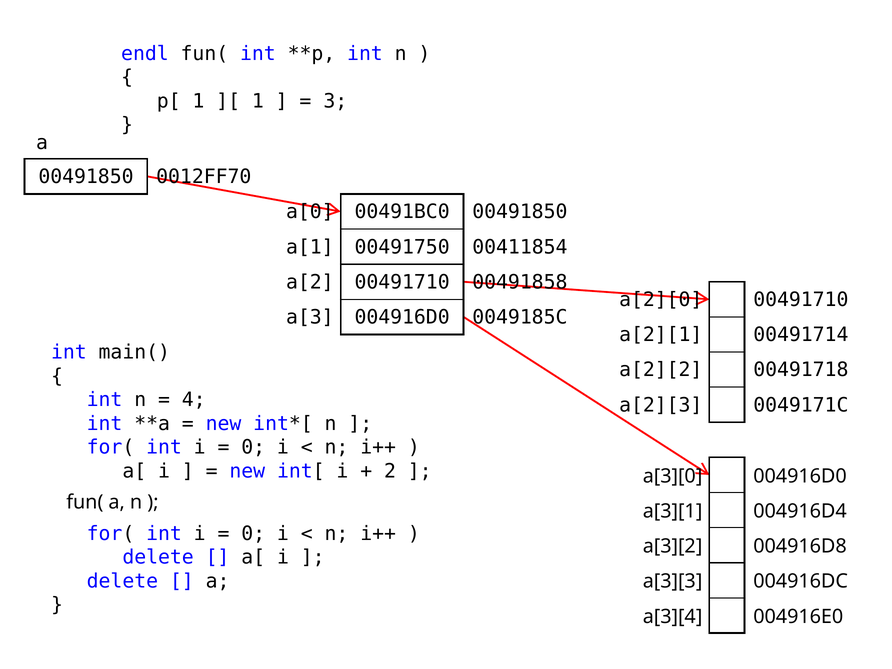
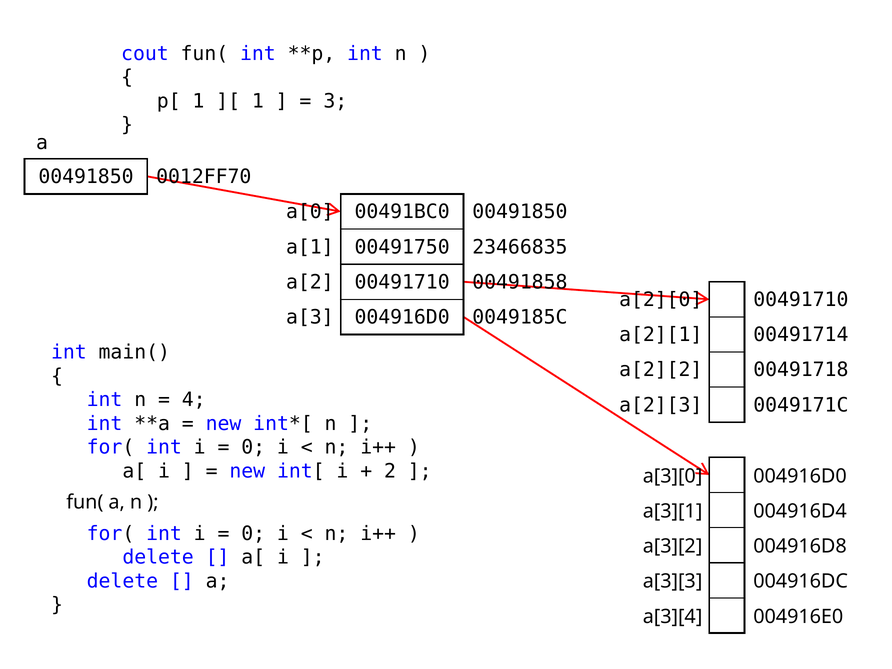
endl: endl -> cout (145, 54)
00411854: 00411854 -> 23466835 (520, 247)
